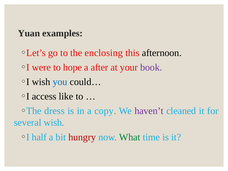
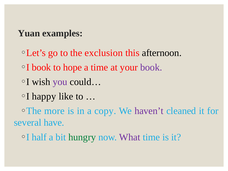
enclosing: enclosing -> exclusion (104, 53)
were: were -> book (41, 67)
a after: after -> time (99, 67)
you colour: blue -> purple (60, 82)
access: access -> happy (44, 96)
dress: dress -> more (54, 111)
several wish: wish -> have (54, 123)
hungry colour: red -> green (82, 137)
What colour: green -> purple (130, 137)
